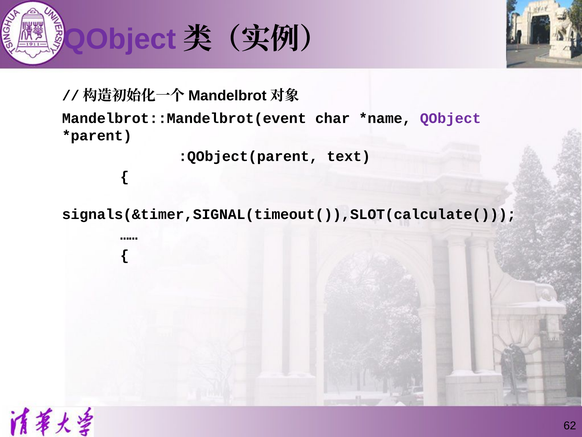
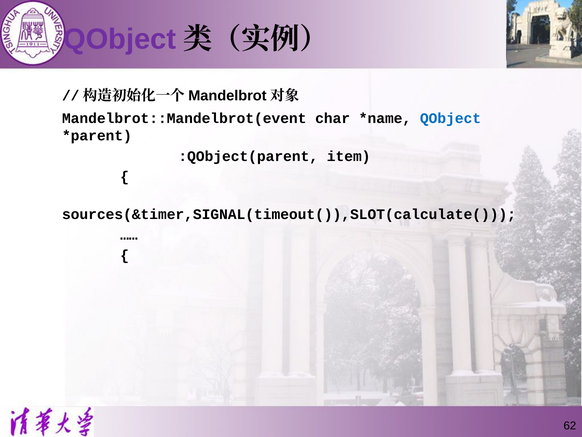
QObject colour: purple -> blue (450, 118)
text: text -> item (349, 156)
signals(&timer,SIGNAL(timeout()),SLOT(calculate(: signals(&timer,SIGNAL(timeout()),SLOT(calculate( -> sources(&timer,SIGNAL(timeout()),SLOT(calculate( (289, 214)
